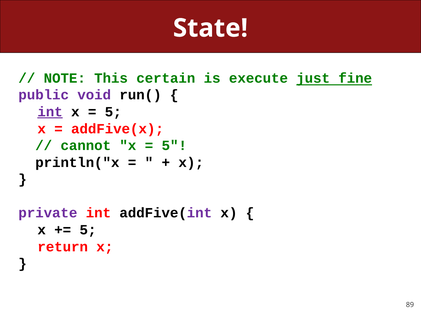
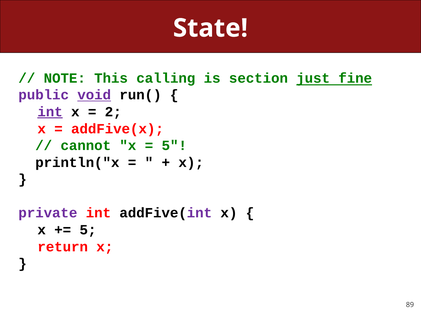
certain: certain -> calling (166, 78)
execute: execute -> section (258, 78)
void underline: none -> present (94, 95)
5: 5 -> 2 (113, 112)
